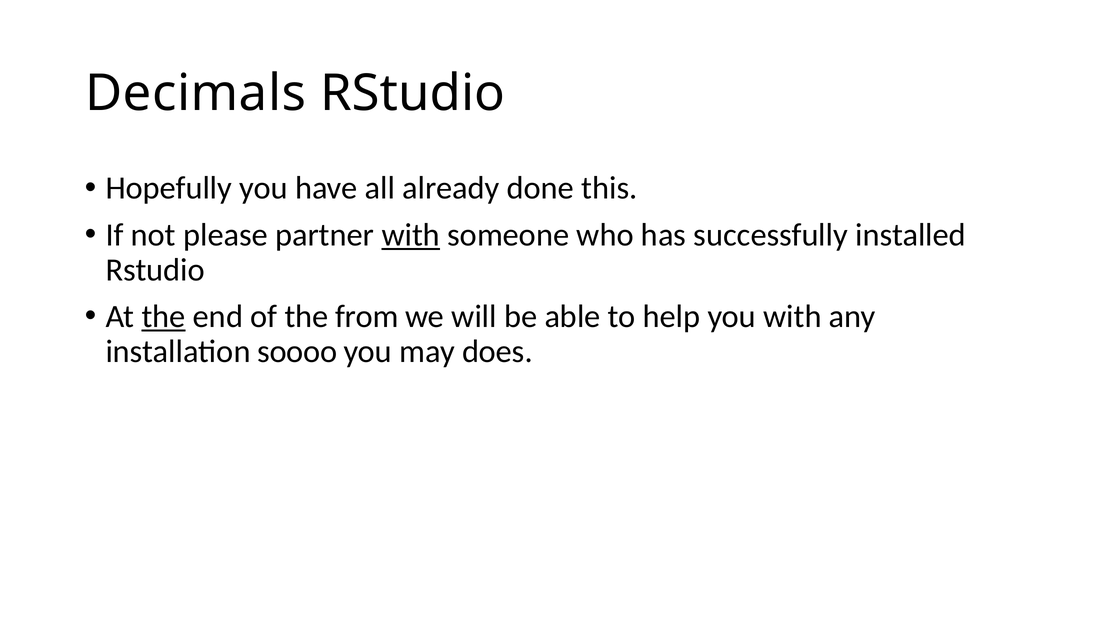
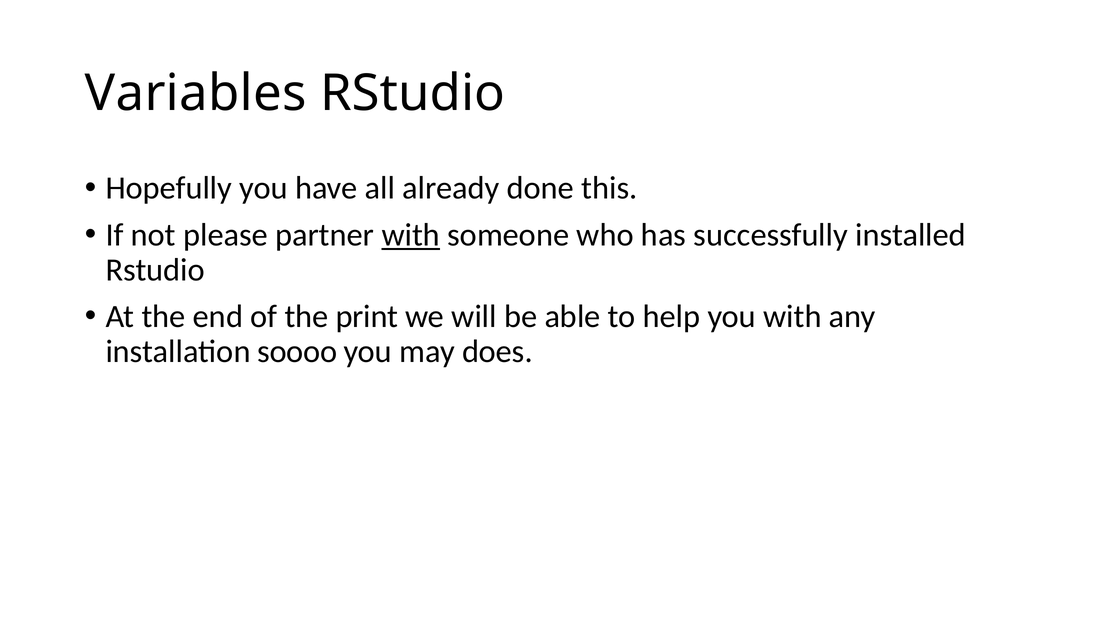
Decimals: Decimals -> Variables (196, 93)
the underline: present -> none (164, 316)
from: from -> print (367, 316)
